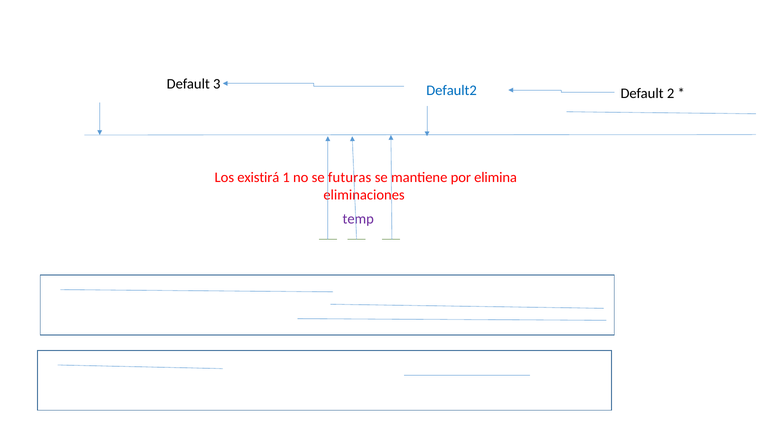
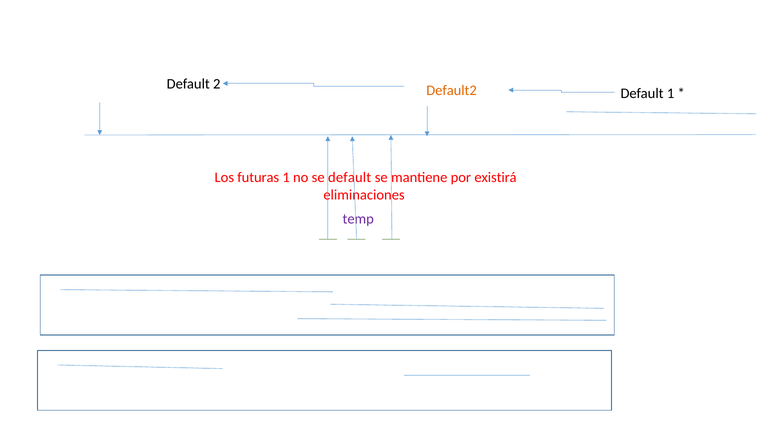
3: 3 -> 2 (217, 84)
Default2 colour: blue -> orange (452, 90)
Default 2: 2 -> 1 (671, 94)
existirá: existirá -> futuras (258, 178)
se futuras: futuras -> default (350, 178)
elimina: elimina -> existirá (496, 178)
